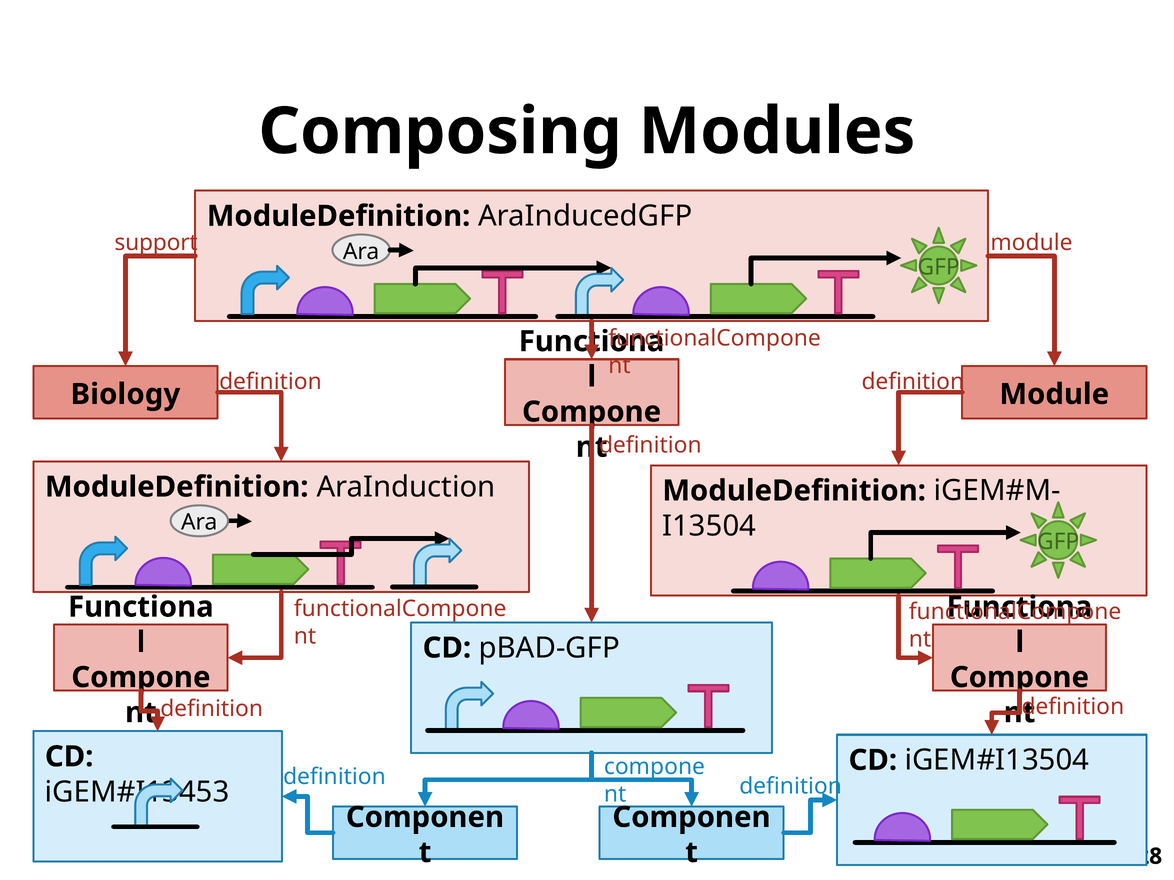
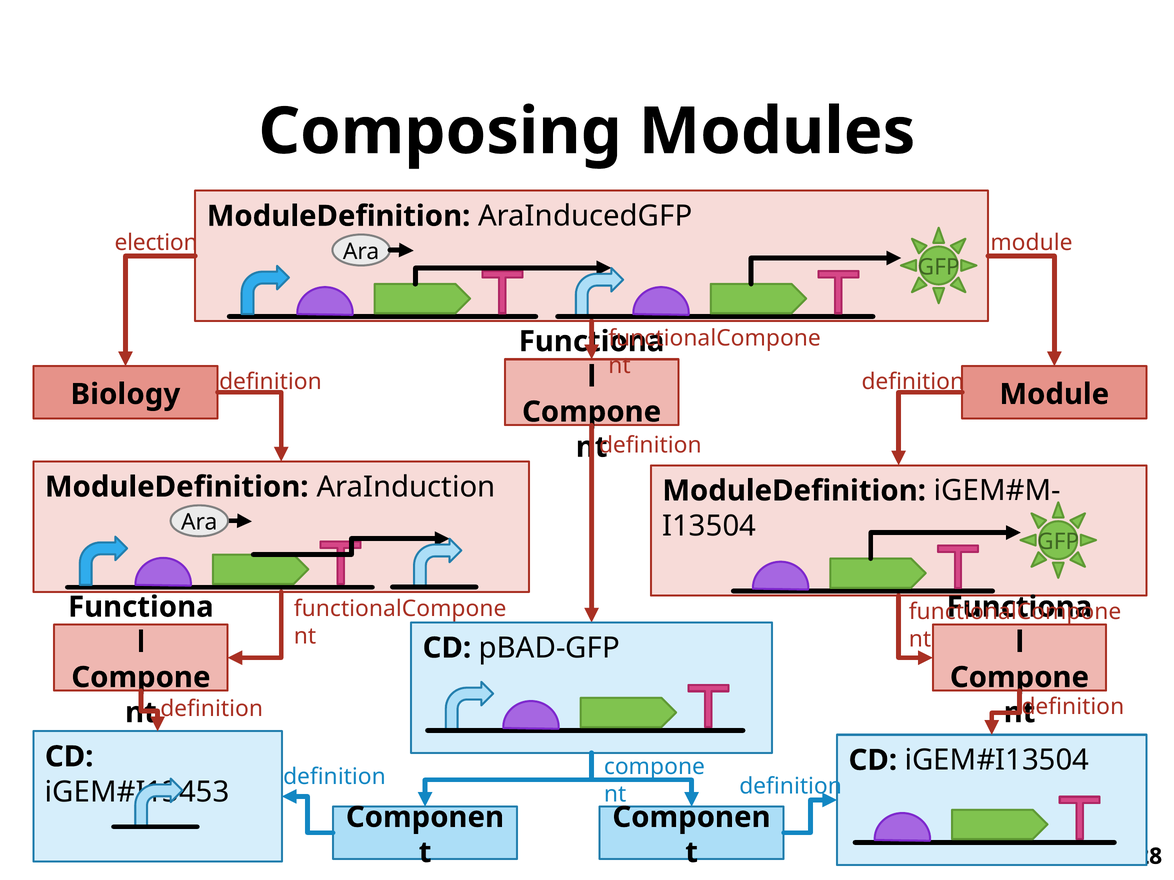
support: support -> election (156, 243)
